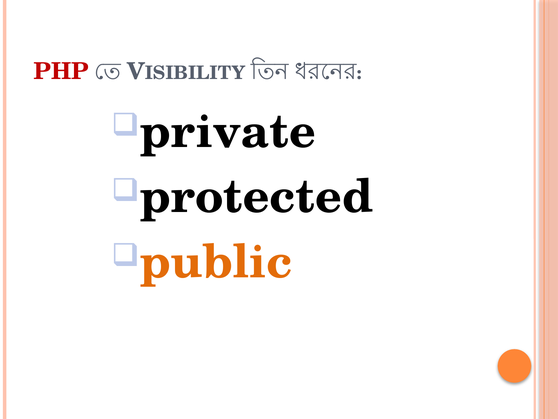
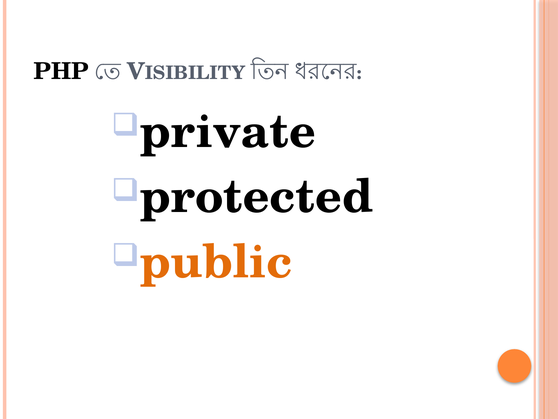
PHP colour: red -> black (61, 71)
